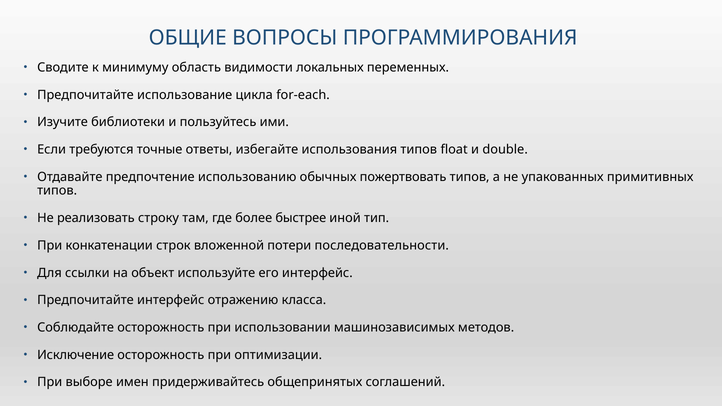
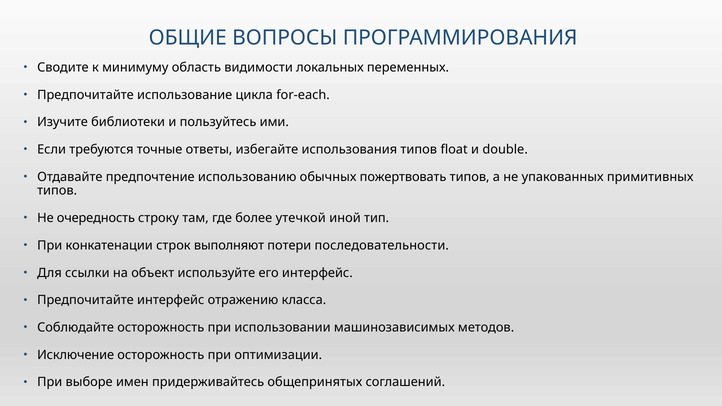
реализовать: реализовать -> очередность (96, 218)
быстрее: быстрее -> утечкой (301, 218)
вложенной: вложенной -> выполняют (229, 246)
